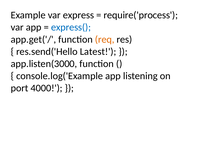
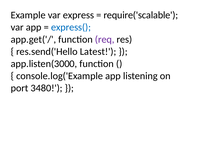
require('process: require('process -> require('scalable (141, 15)
req colour: orange -> purple (105, 40)
4000: 4000 -> 3480 (47, 88)
